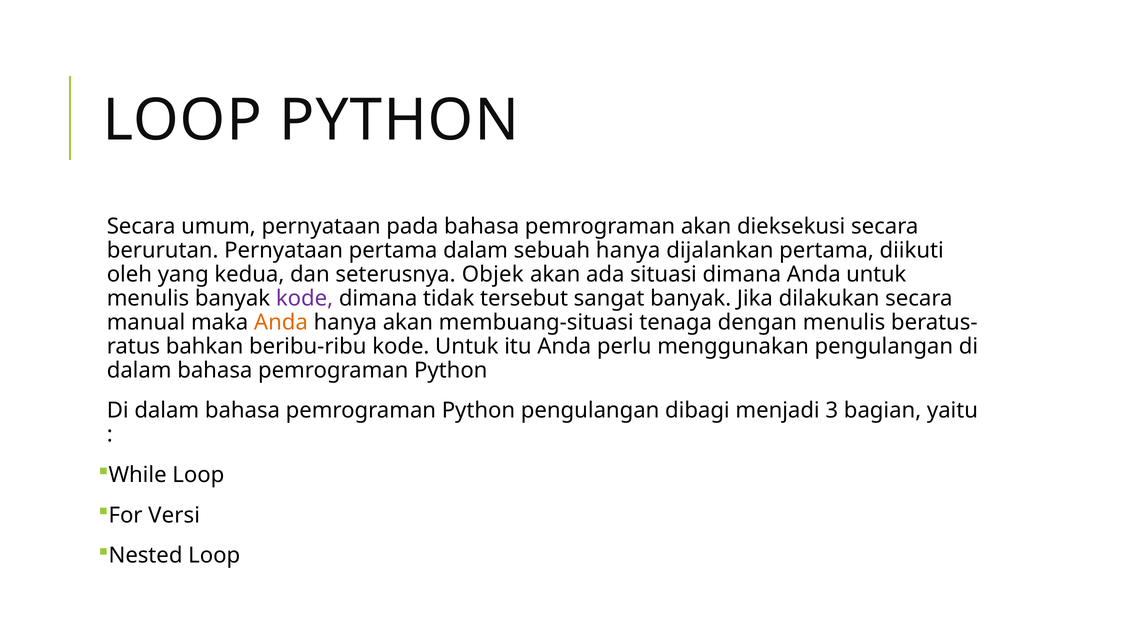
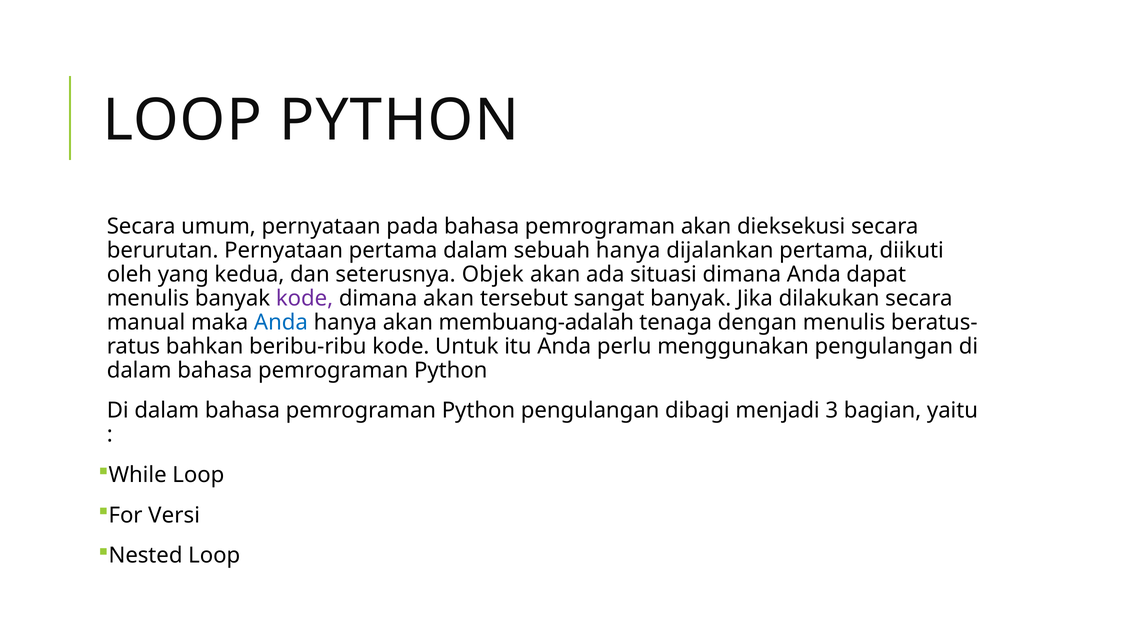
Anda untuk: untuk -> dapat (876, 274)
dimana tidak: tidak -> akan (449, 298)
Anda colour: orange -> blue (281, 322)
membuang-situasi: membuang-situasi -> membuang-adalah (536, 322)
